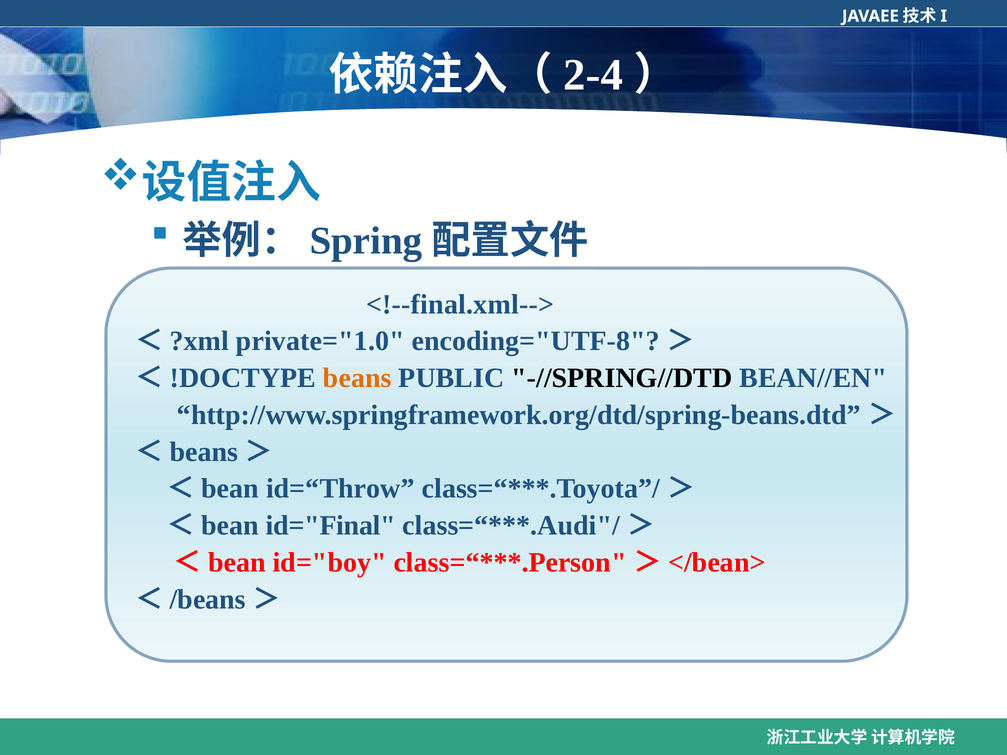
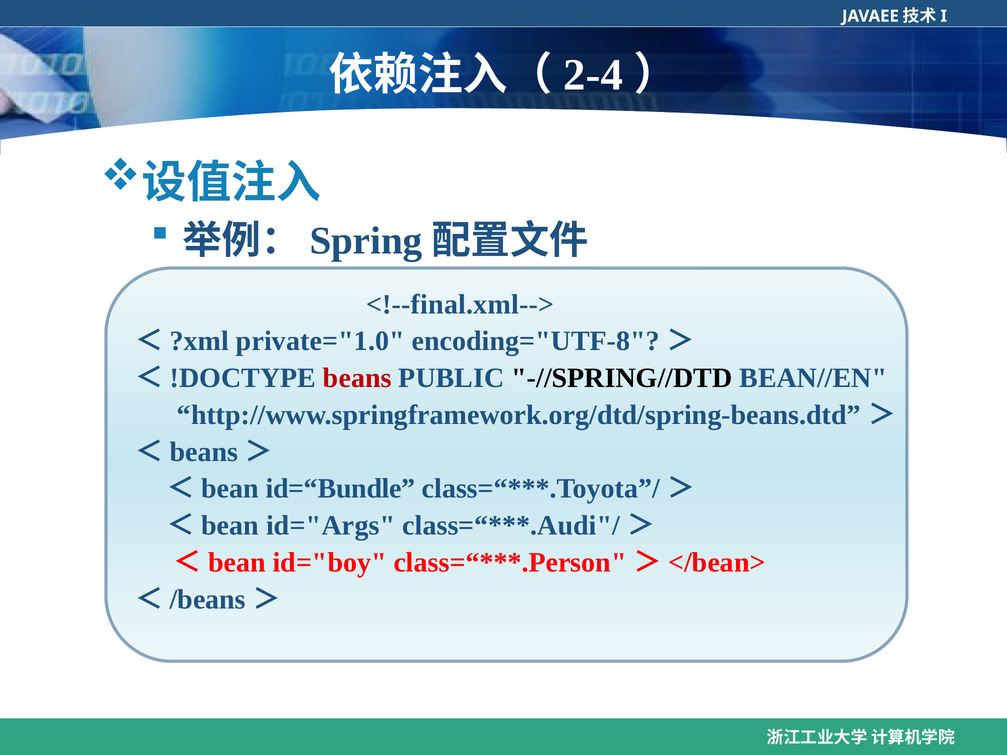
beans colour: orange -> red (357, 378)
id=“Throw: id=“Throw -> id=“Bundle (341, 489)
id="Final: id="Final -> id="Args (331, 526)
